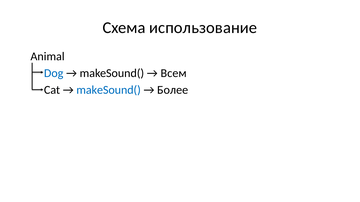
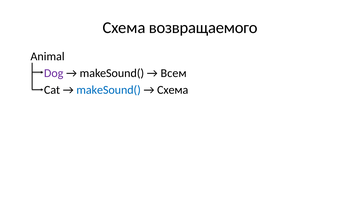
использование: использование -> возвращаемого (203, 28)
Dog colour: blue -> purple (54, 73)
Более: Более -> Схема (173, 90)
